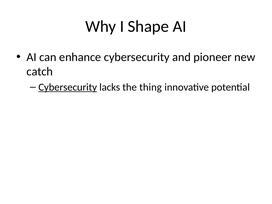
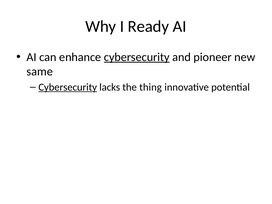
Shape: Shape -> Ready (148, 26)
cybersecurity underline: none -> present (137, 57)
catch: catch -> same (40, 72)
